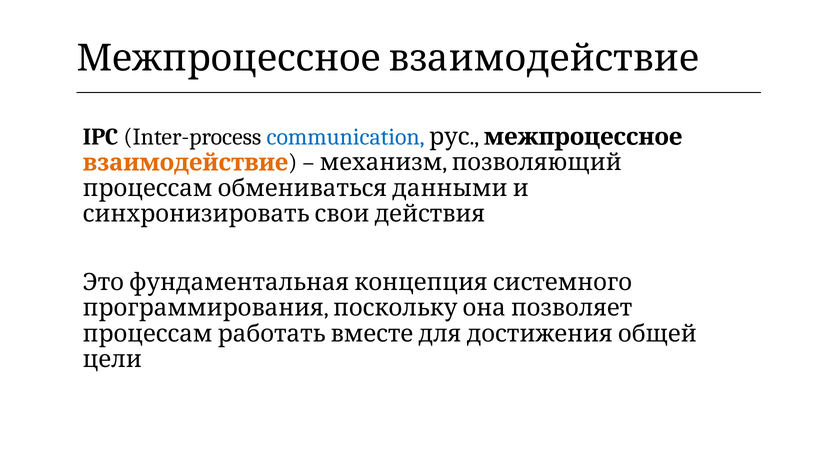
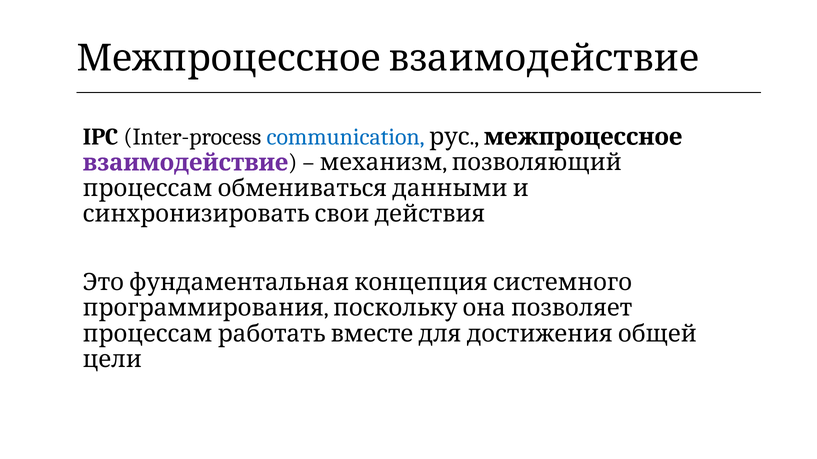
взаимодействие colour: orange -> purple (185, 163)
